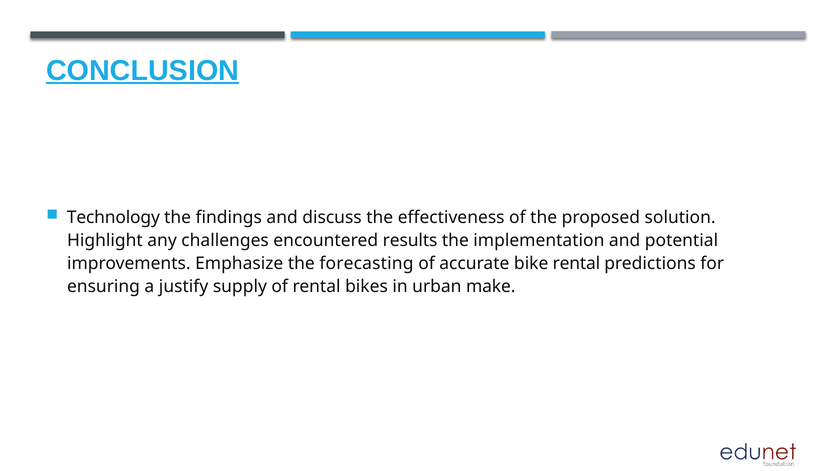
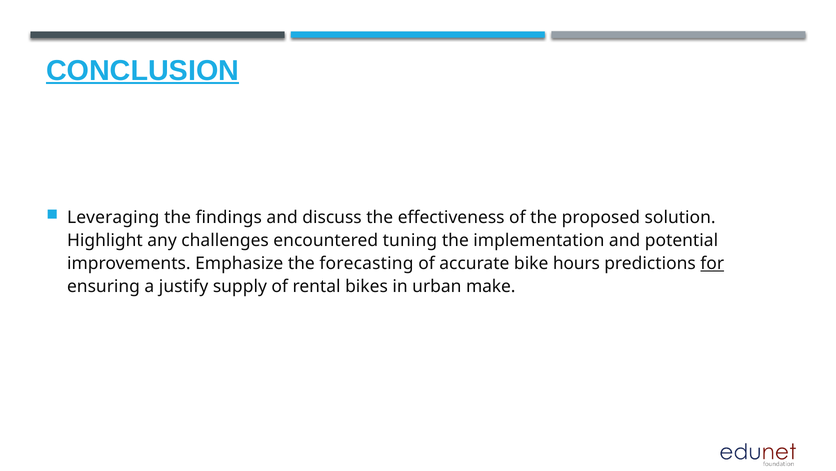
Technology: Technology -> Leveraging (113, 217)
results: results -> tuning (410, 240)
bike rental: rental -> hours (576, 263)
for underline: none -> present (712, 263)
